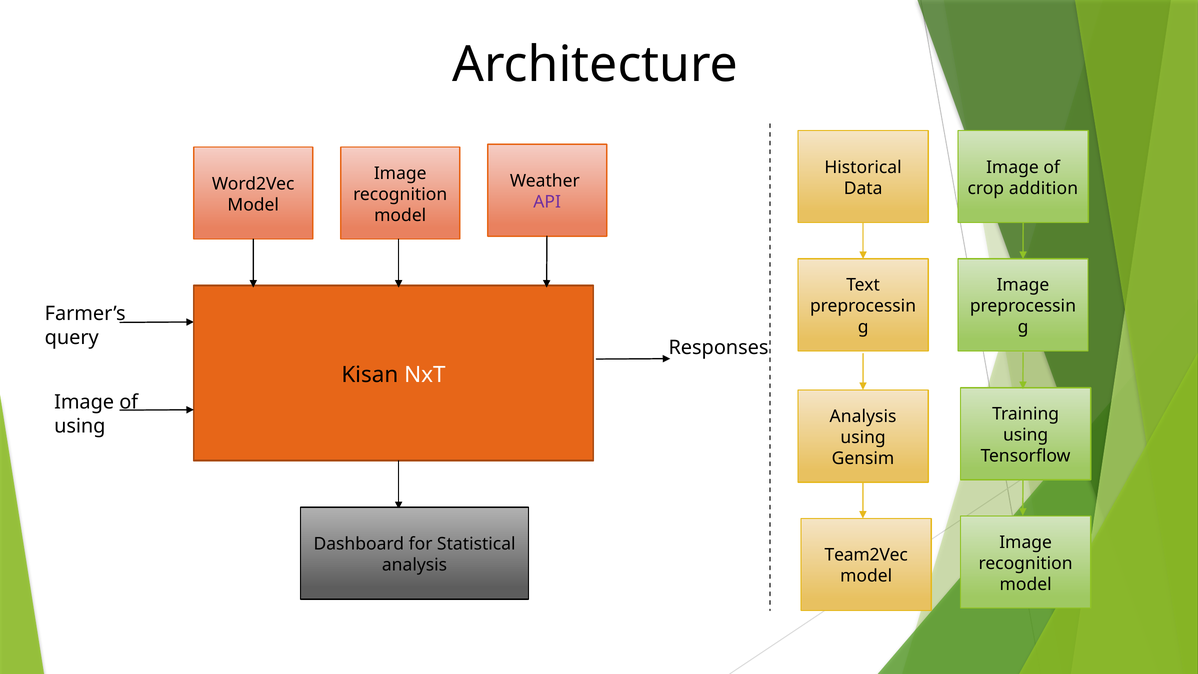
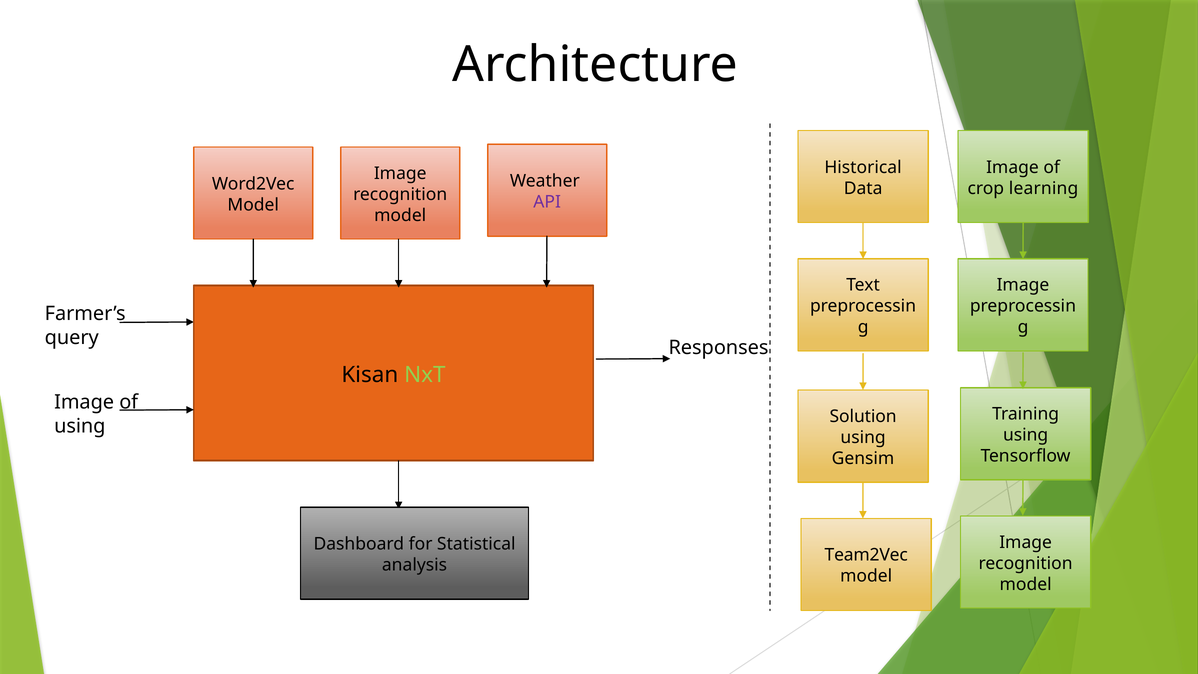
addition: addition -> learning (1044, 188)
NxT colour: white -> light green (425, 375)
Analysis: Analysis -> Solution (863, 416)
